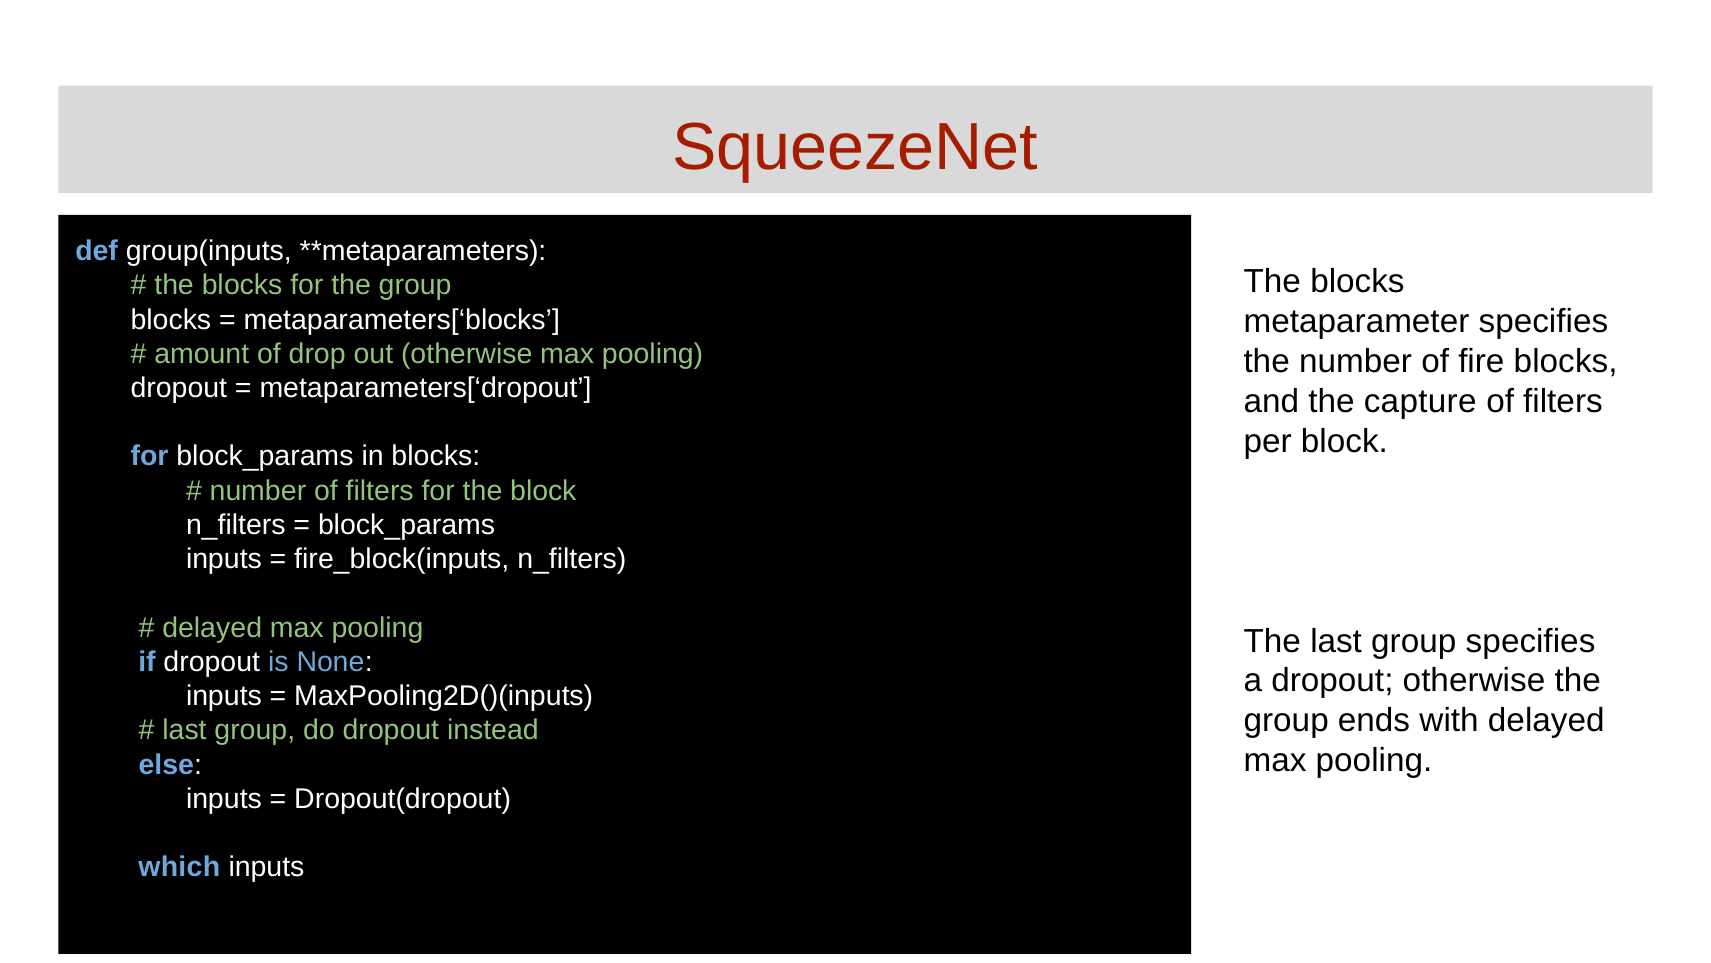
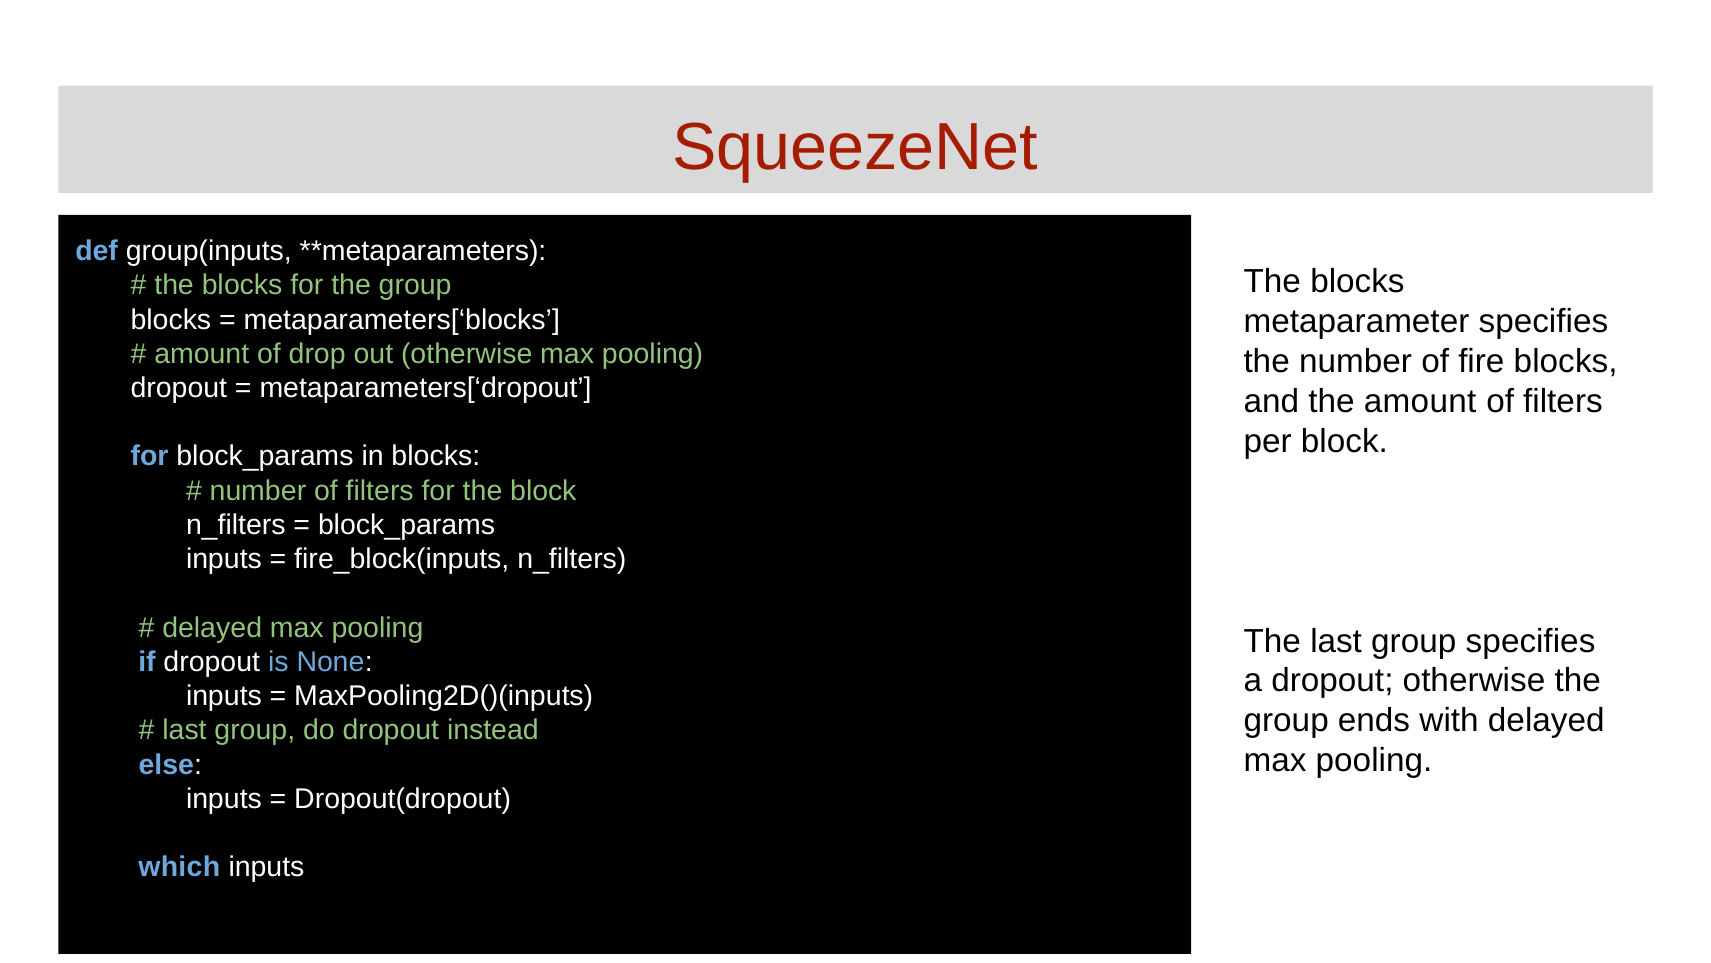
the capture: capture -> amount (1420, 401)
